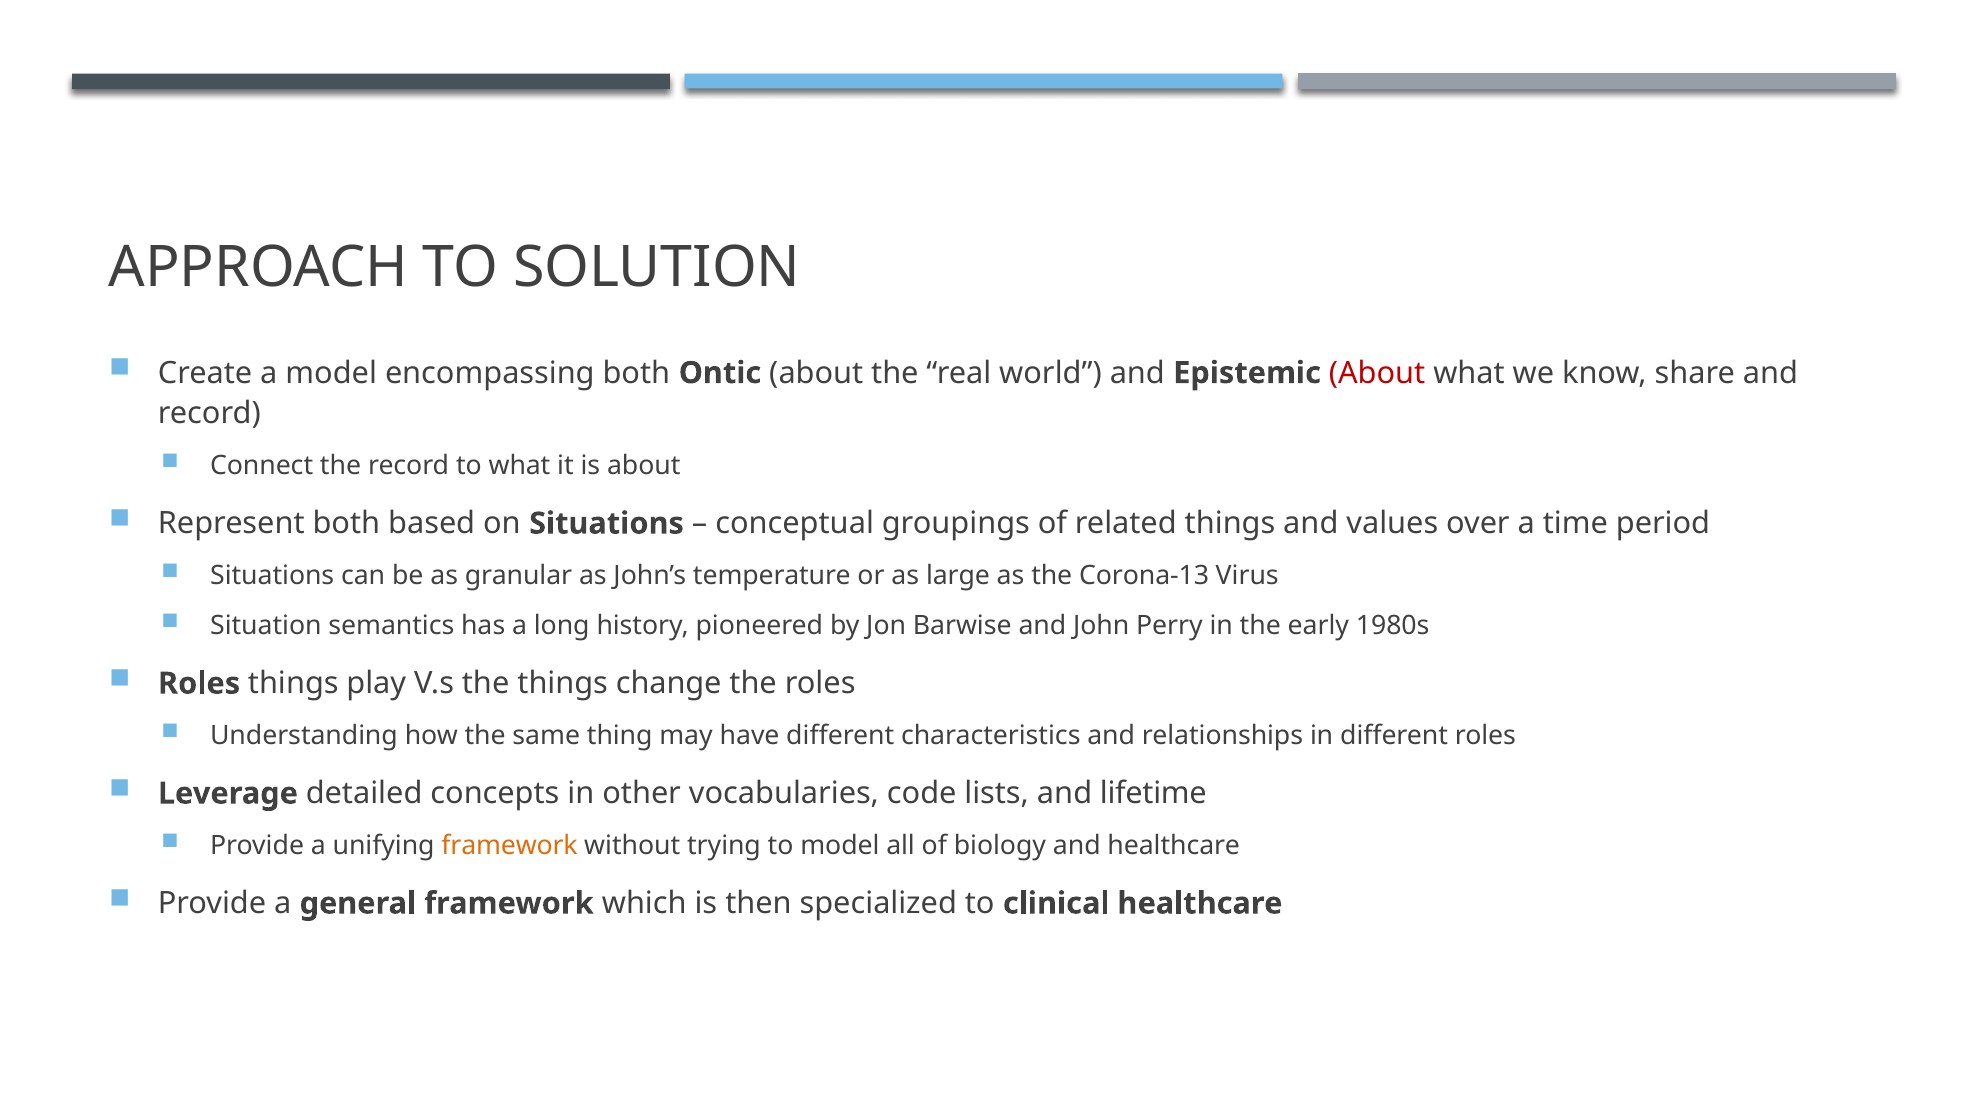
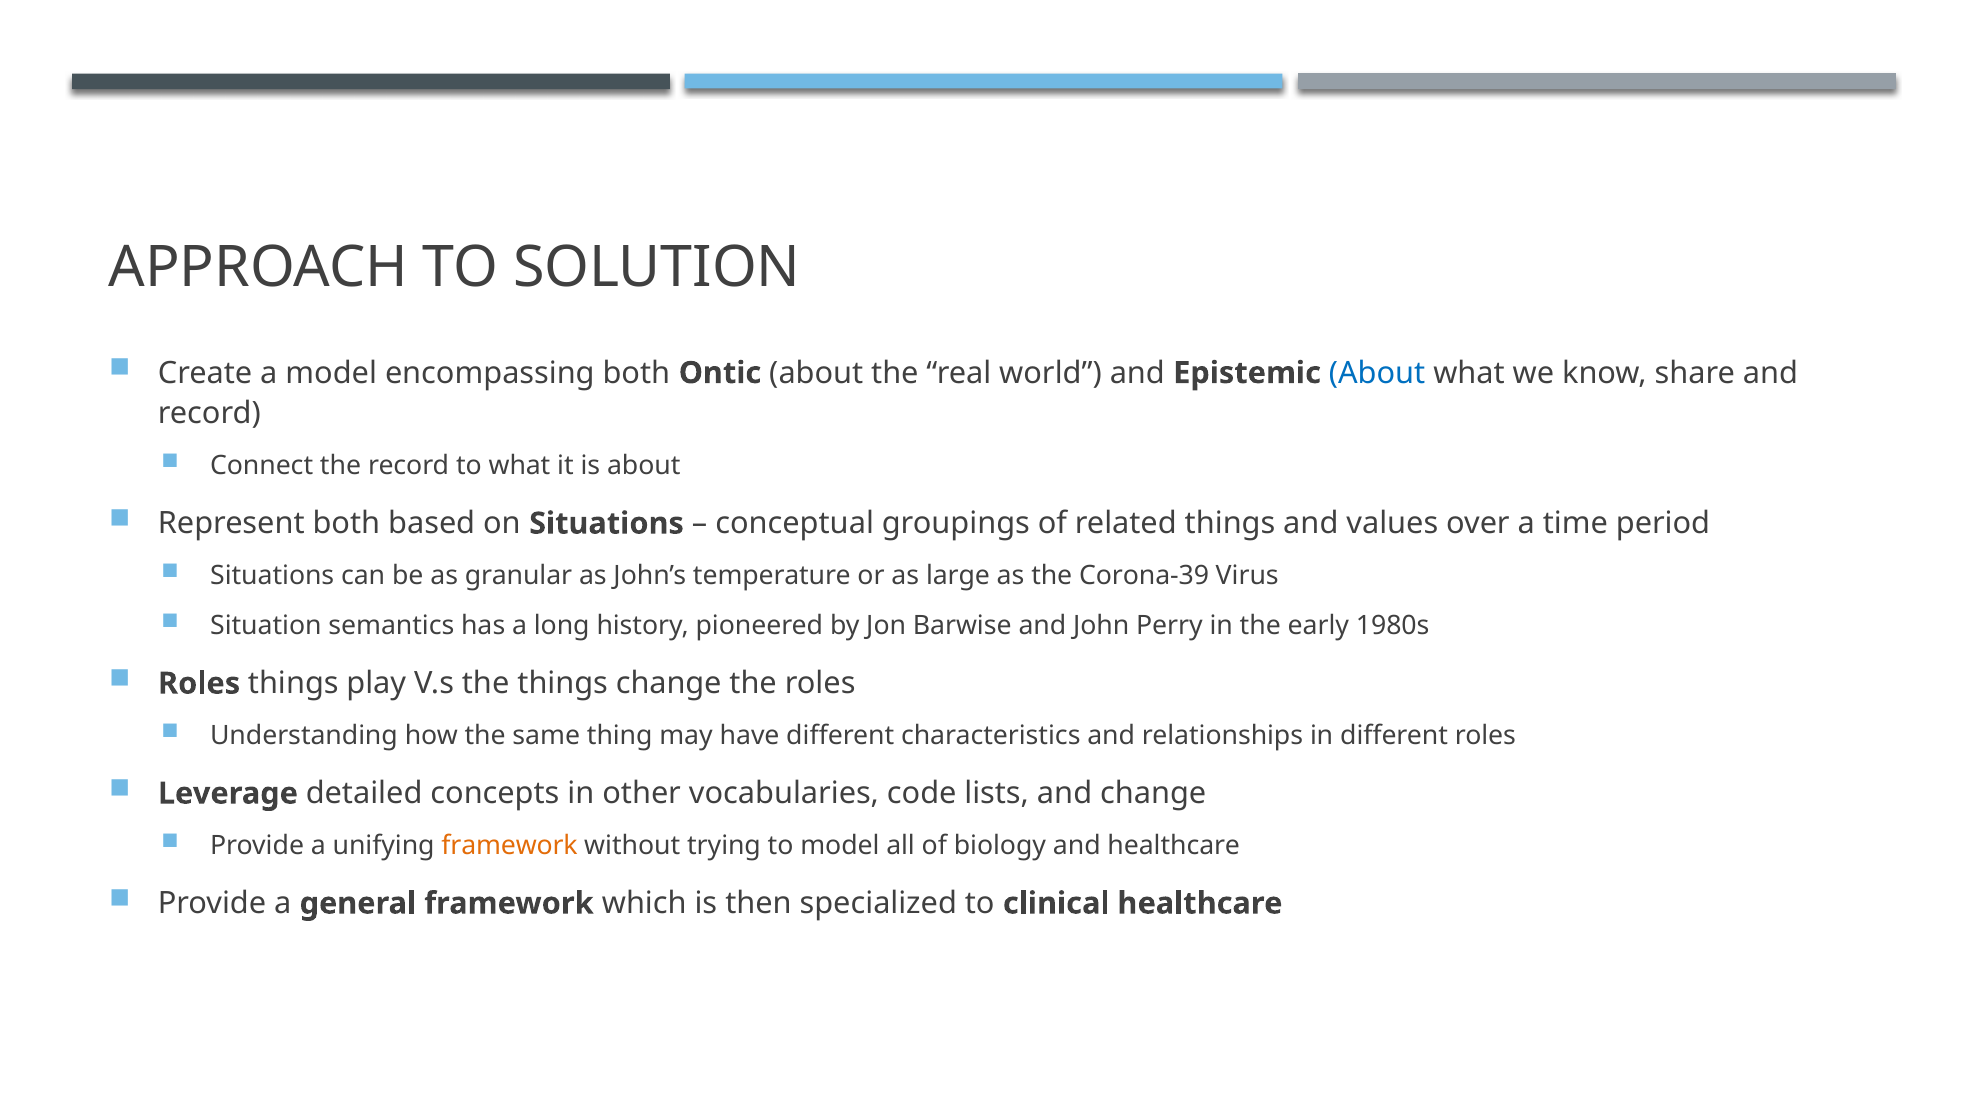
About colour: red -> blue (1377, 373)
Corona-13: Corona-13 -> Corona-39 (1144, 576)
and lifetime: lifetime -> change (1153, 793)
